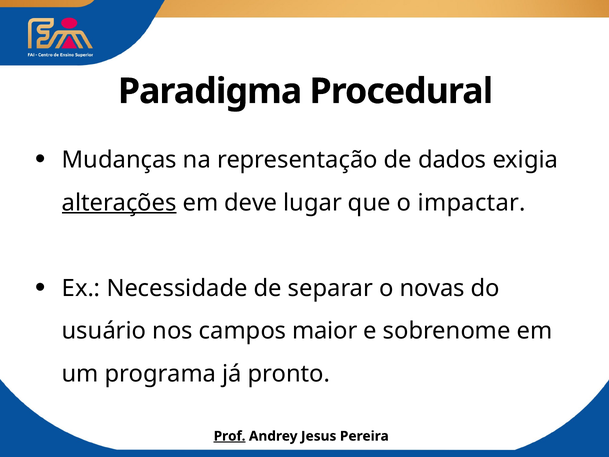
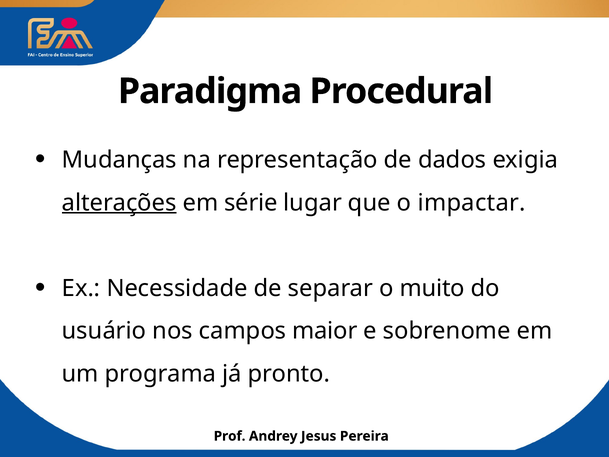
deve: deve -> série (251, 203)
novas: novas -> muito (432, 288)
Prof underline: present -> none (230, 436)
